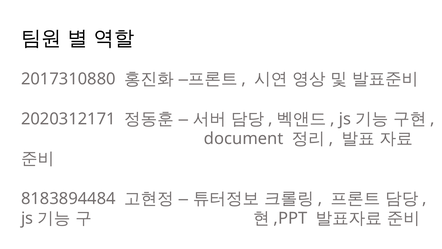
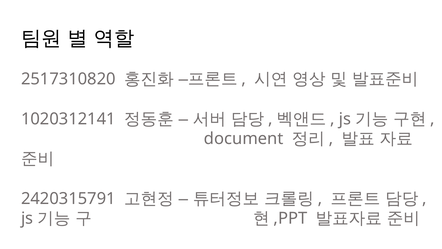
2017310880: 2017310880 -> 2517310820 (68, 79)
2020312171: 2020312171 -> 1020312141 (68, 119)
8183894484: 8183894484 -> 2420315791 (68, 198)
